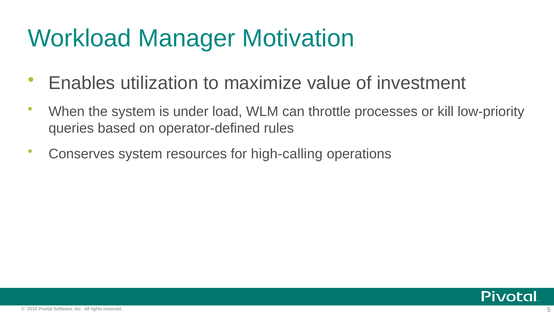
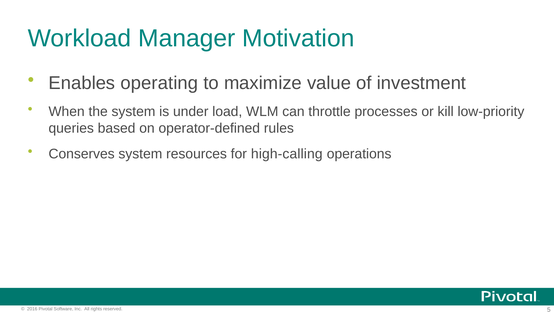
utilization: utilization -> operating (159, 83)
